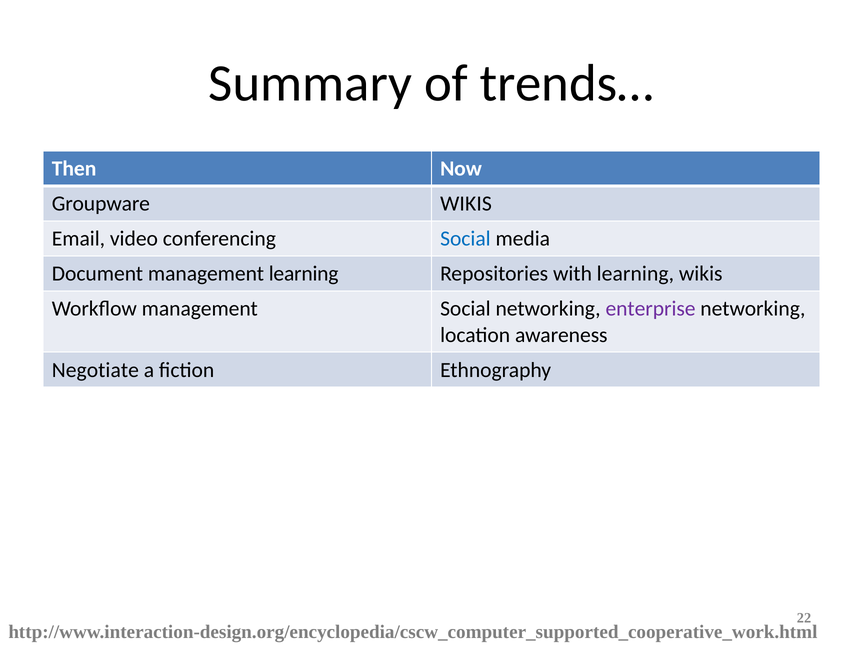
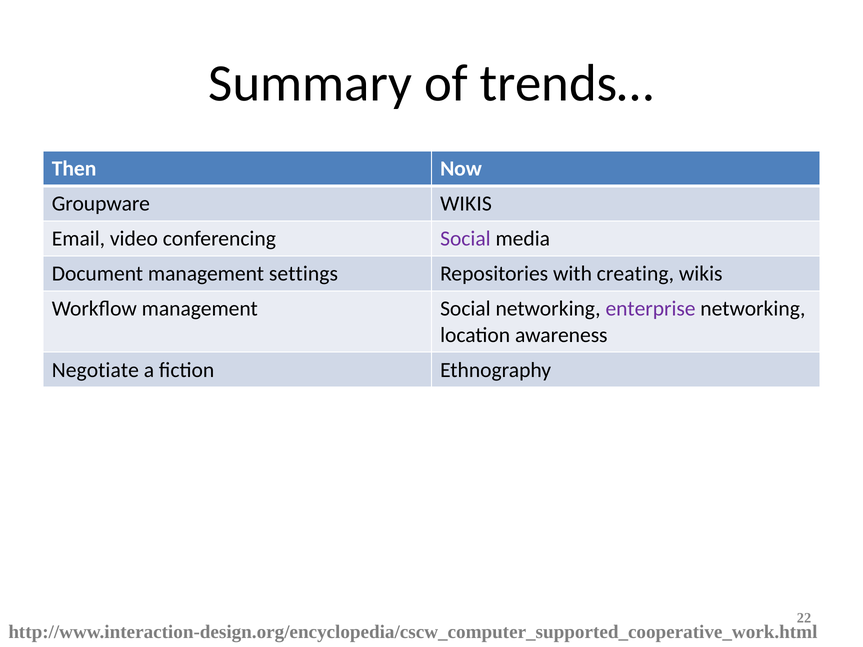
Social colour: blue -> purple (465, 239)
management learning: learning -> settings (303, 274)
with learning: learning -> creating (635, 274)
